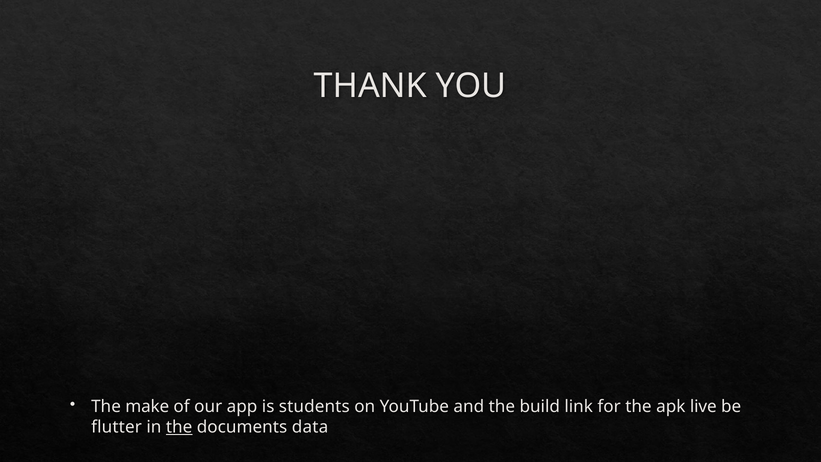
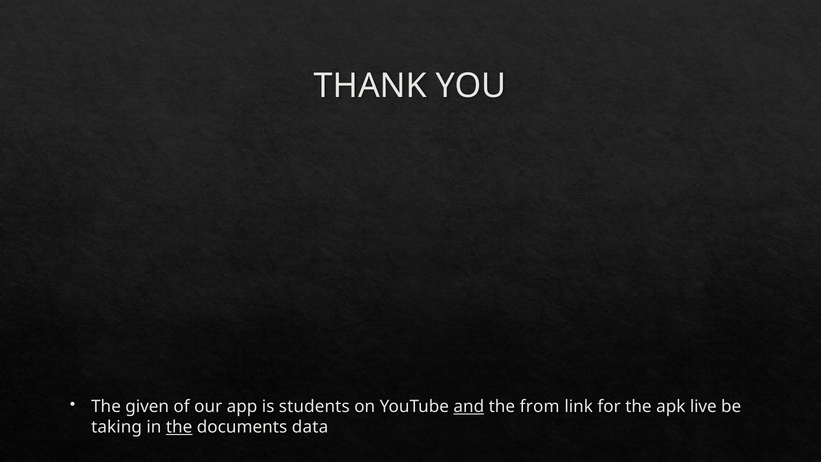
make: make -> given (147, 406)
and underline: none -> present (469, 406)
build: build -> from (540, 406)
flutter: flutter -> taking (117, 427)
